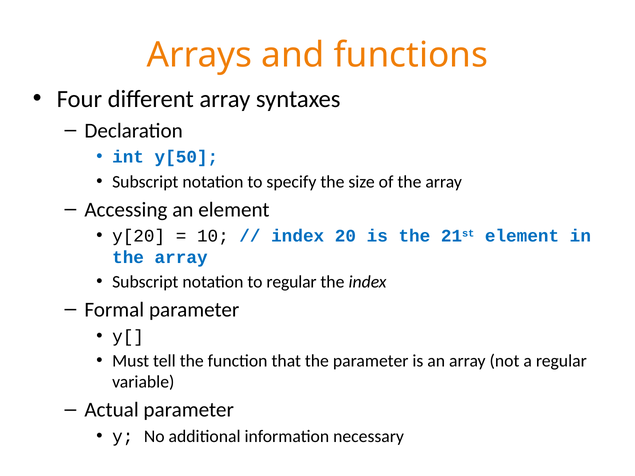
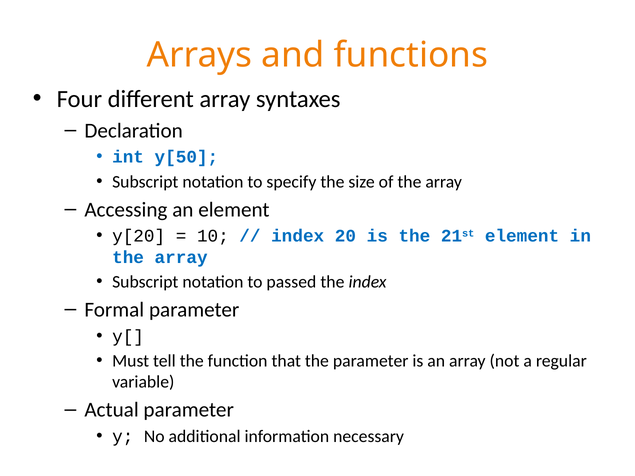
to regular: regular -> passed (291, 282)
